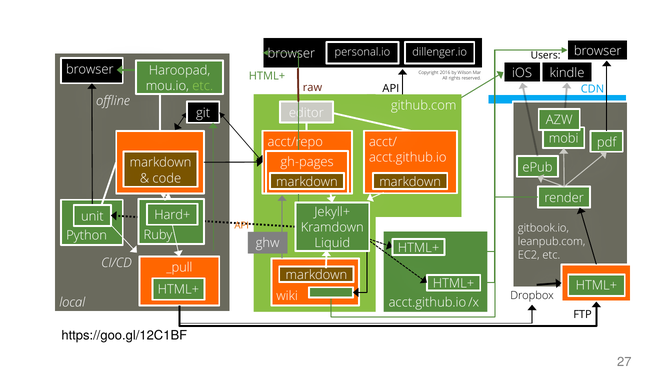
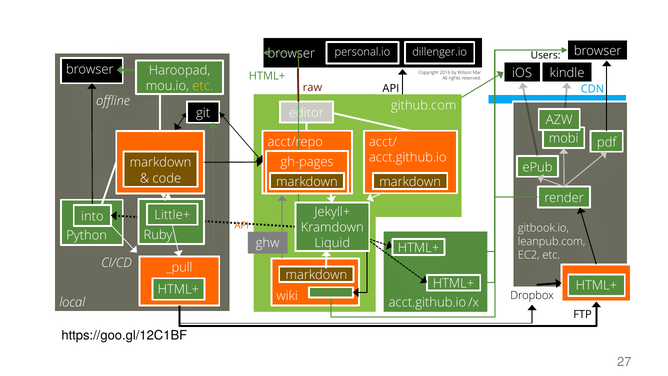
etc colour: light green -> yellow (203, 86)
Hard+: Hard+ -> Little+ (172, 215)
unit: unit -> into (92, 216)
